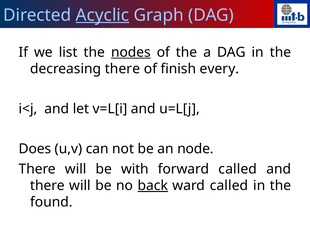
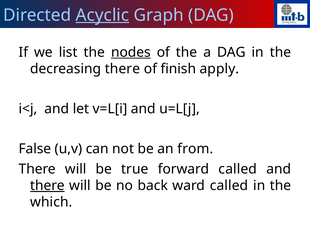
every: every -> apply (219, 69)
Does: Does -> False (35, 149)
node: node -> from (195, 149)
with: with -> true (135, 169)
there underline: none -> present (47, 185)
back underline: present -> none (153, 185)
found: found -> which (51, 202)
